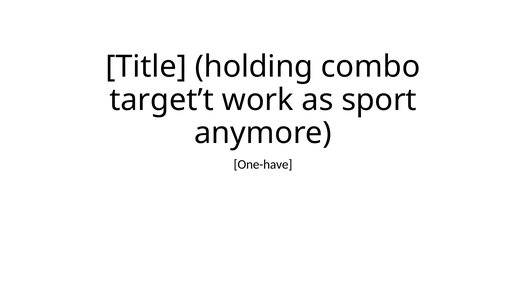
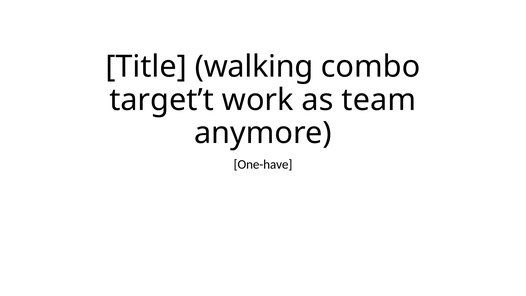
holding: holding -> walking (254, 67)
sport: sport -> team (379, 100)
